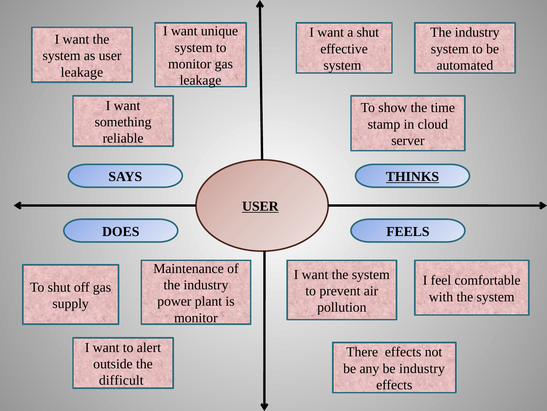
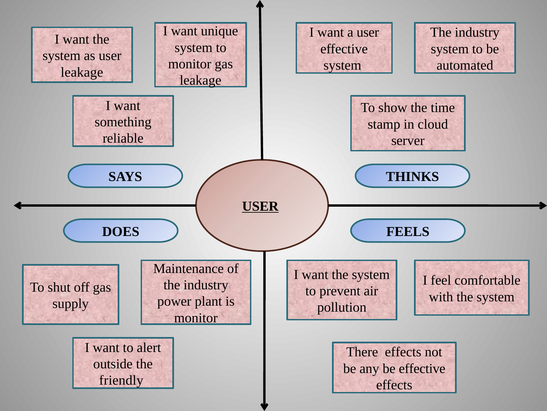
a shut: shut -> user (368, 32)
THINKS underline: present -> none (412, 176)
be industry: industry -> effective (422, 368)
difficult: difficult -> friendly (121, 380)
